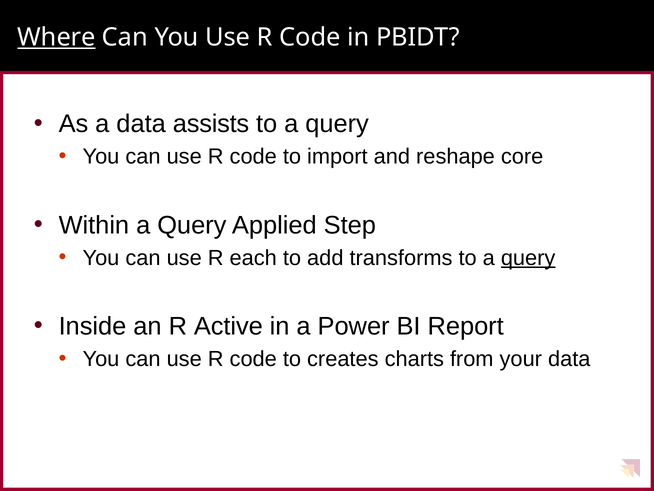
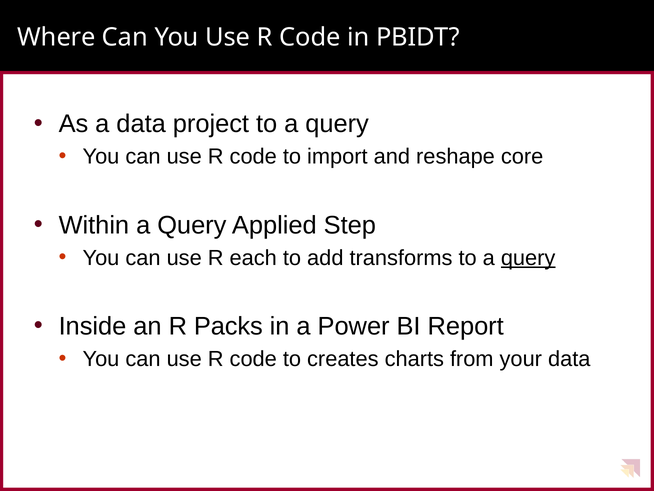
Where underline: present -> none (56, 37)
assists: assists -> project (211, 124)
Active: Active -> Packs (228, 326)
